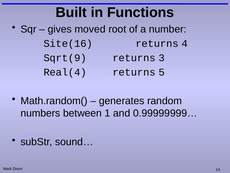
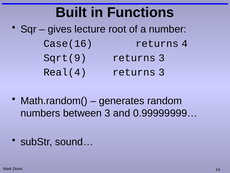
moved: moved -> lecture (90, 29)
Site(16: Site(16 -> Case(16 (68, 43)
5: 5 -> 3 (162, 72)
between 1: 1 -> 3 (107, 113)
